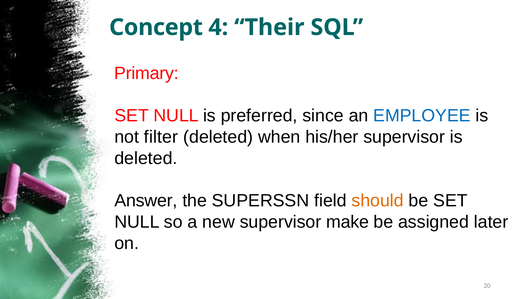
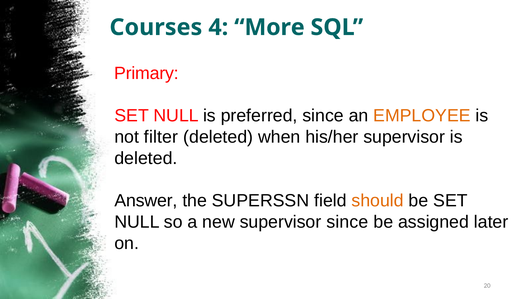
Concept: Concept -> Courses (156, 27)
Their: Their -> More (269, 27)
EMPLOYEE colour: blue -> orange (422, 116)
supervisor make: make -> since (347, 222)
